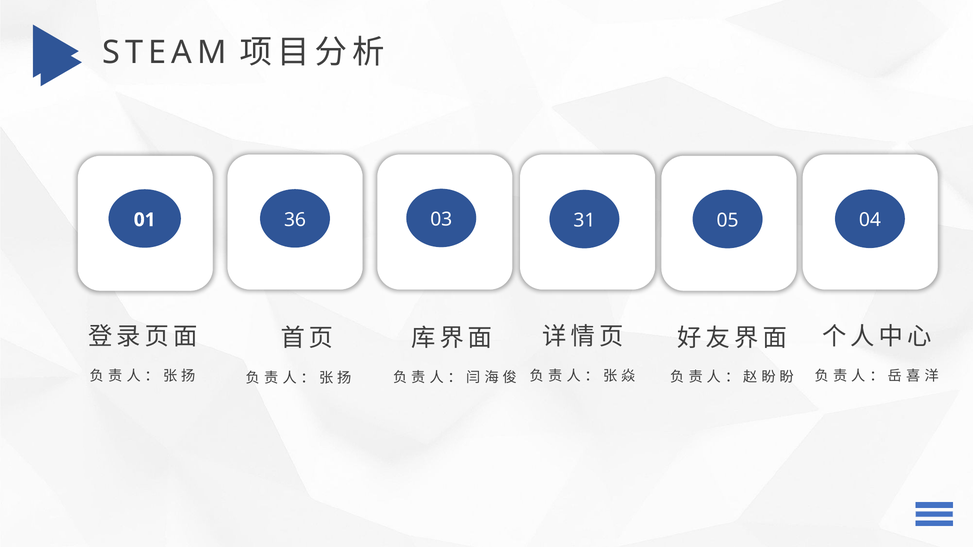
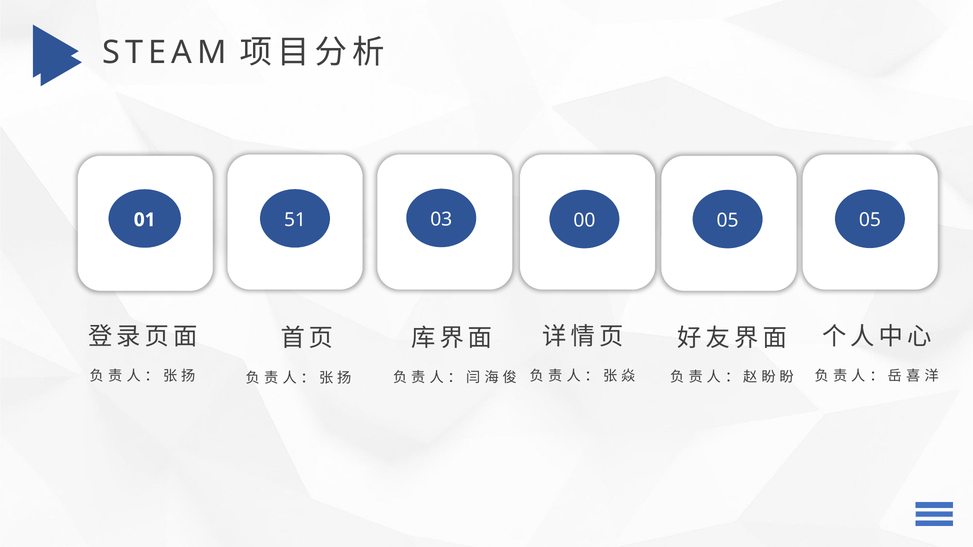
36: 36 -> 51 (295, 220)
31: 31 -> 00 (584, 221)
05 04: 04 -> 05 (870, 220)
